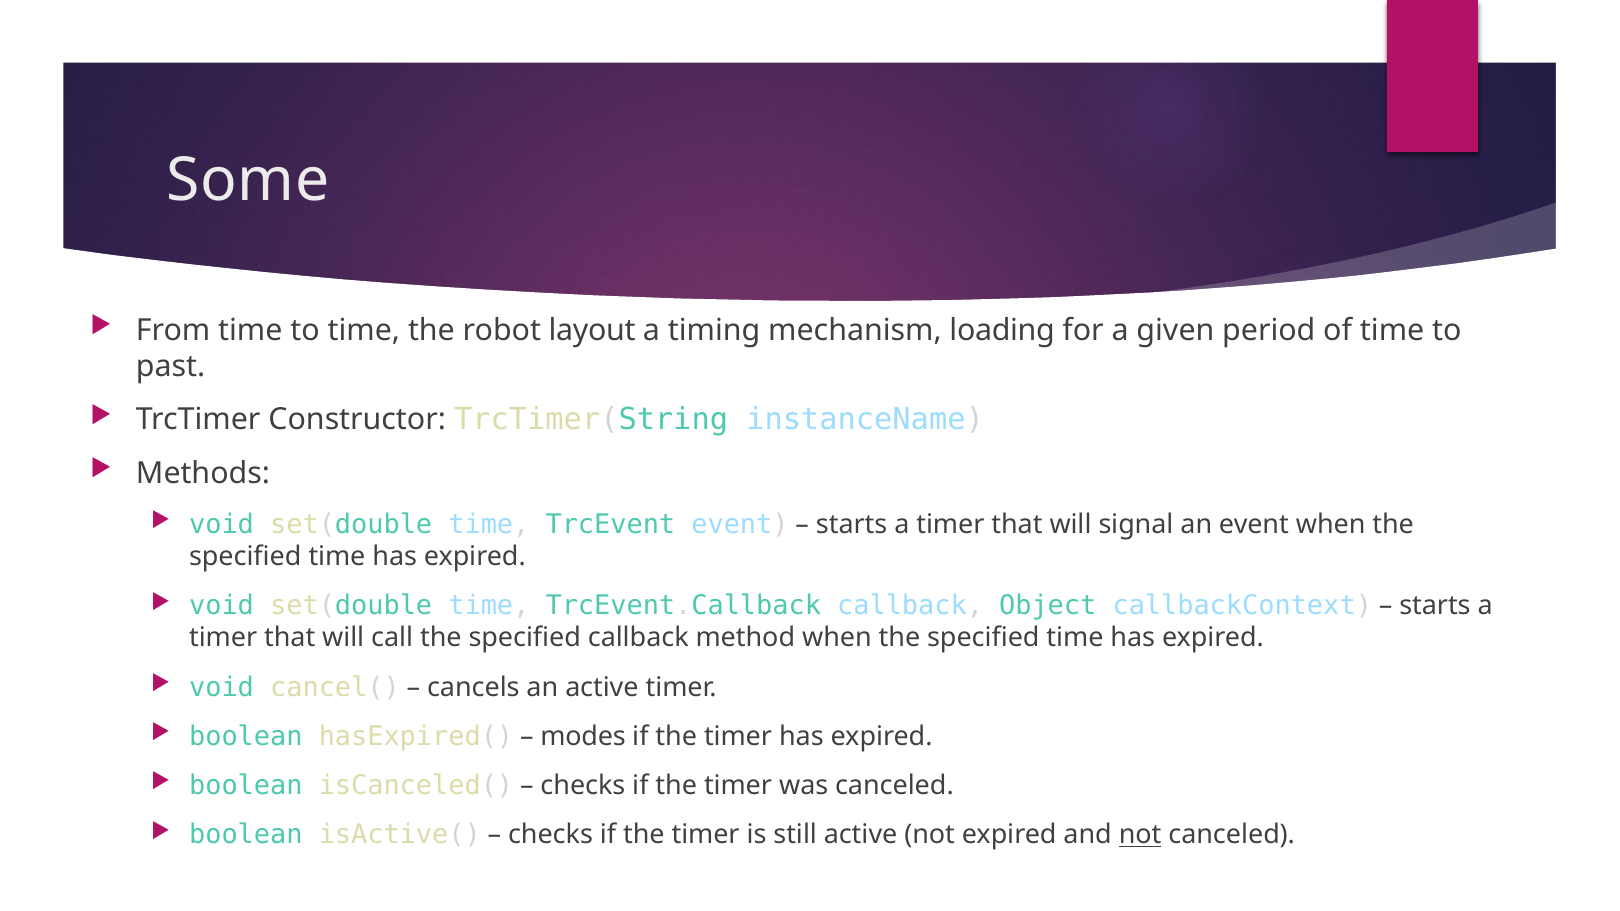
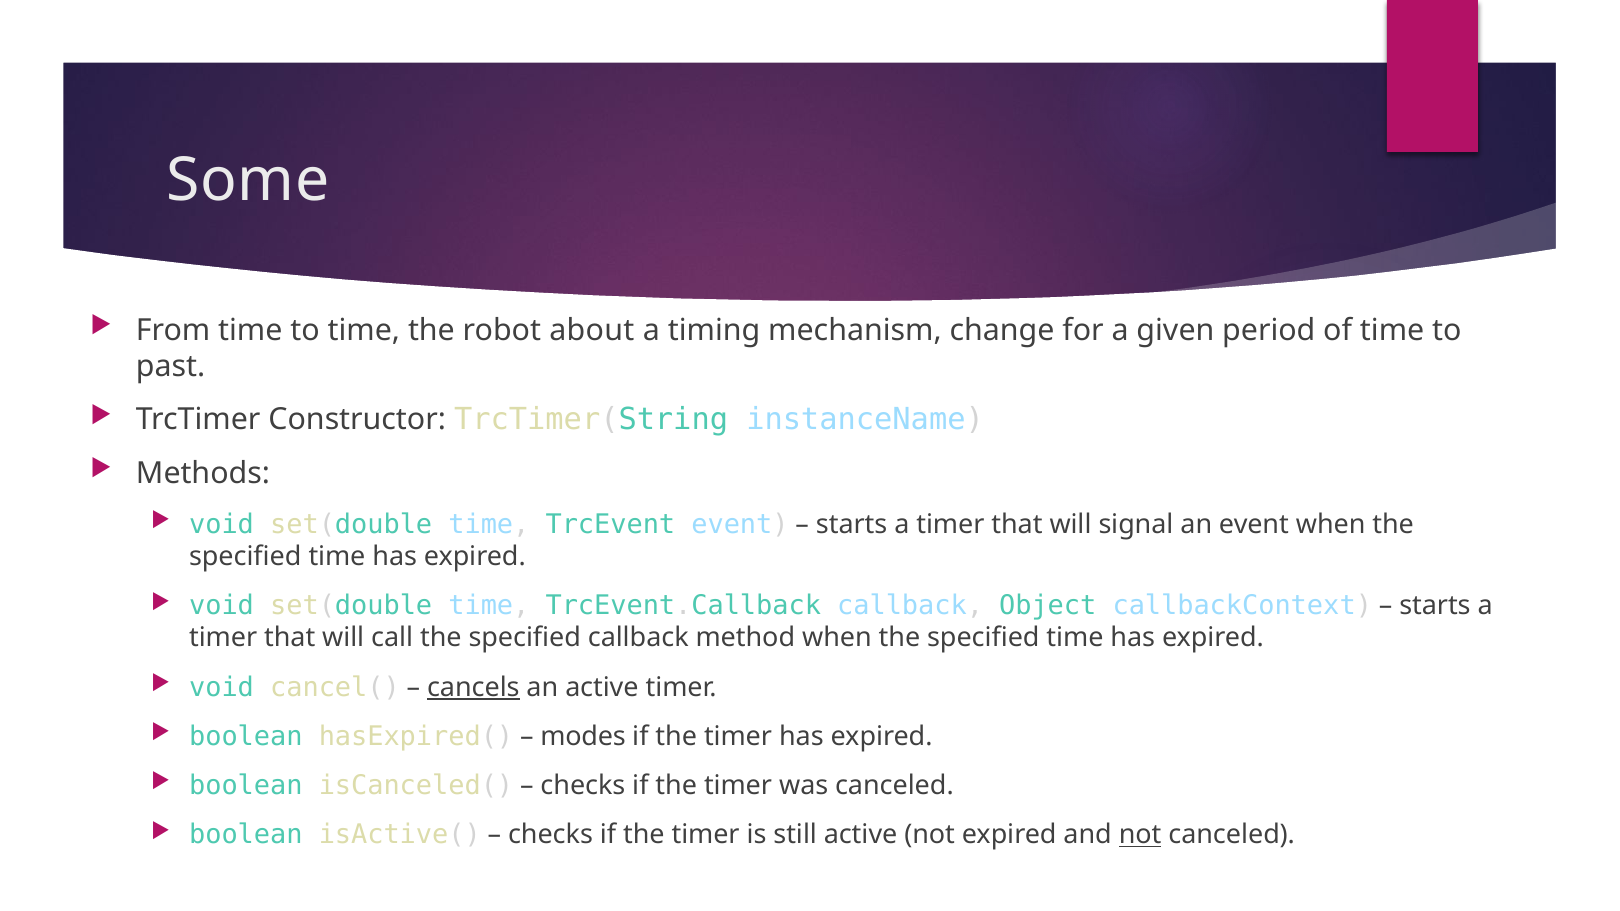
layout: layout -> about (592, 330)
loading: loading -> change (1002, 330)
cancels underline: none -> present (473, 687)
